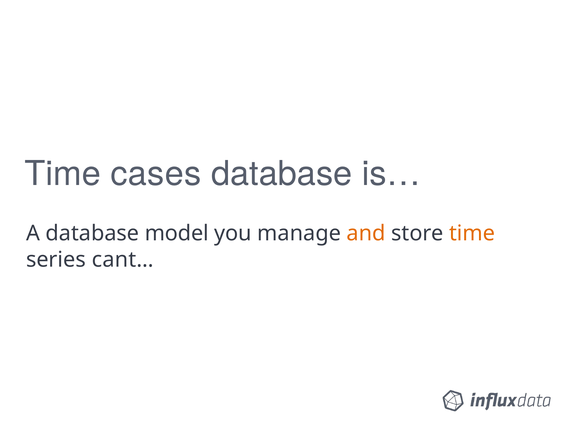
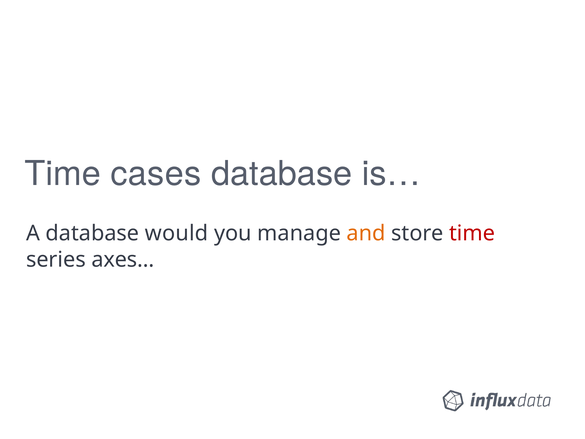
model: model -> would (177, 233)
time colour: orange -> red (472, 233)
cant…: cant… -> axes… (123, 259)
